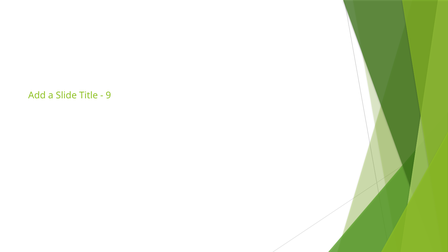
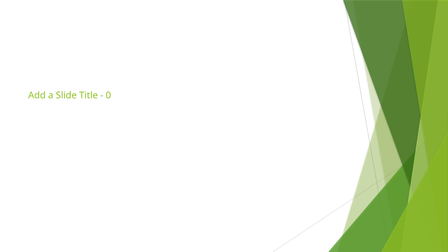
9: 9 -> 0 (108, 95)
